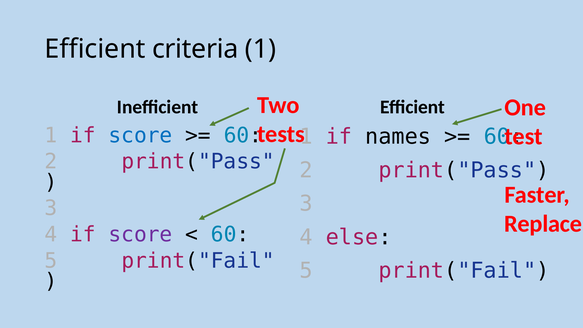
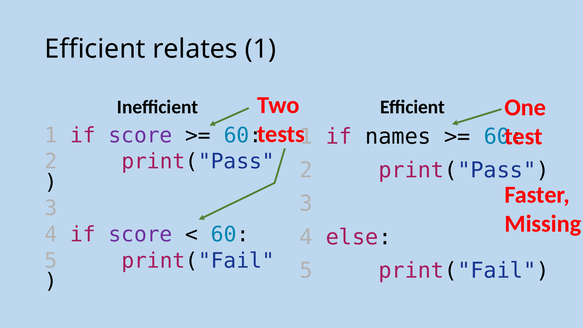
criteria: criteria -> relates (195, 49)
score colour: blue -> purple (140, 135)
Replace: Replace -> Missing (543, 224)
